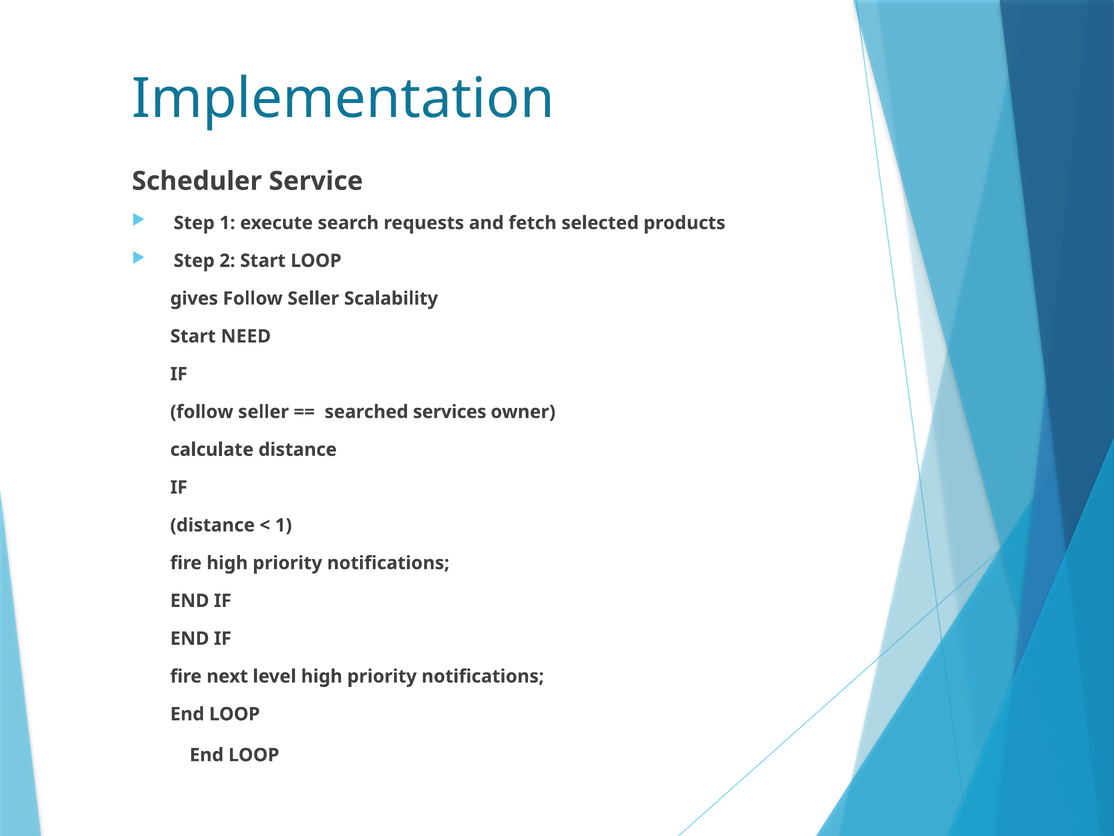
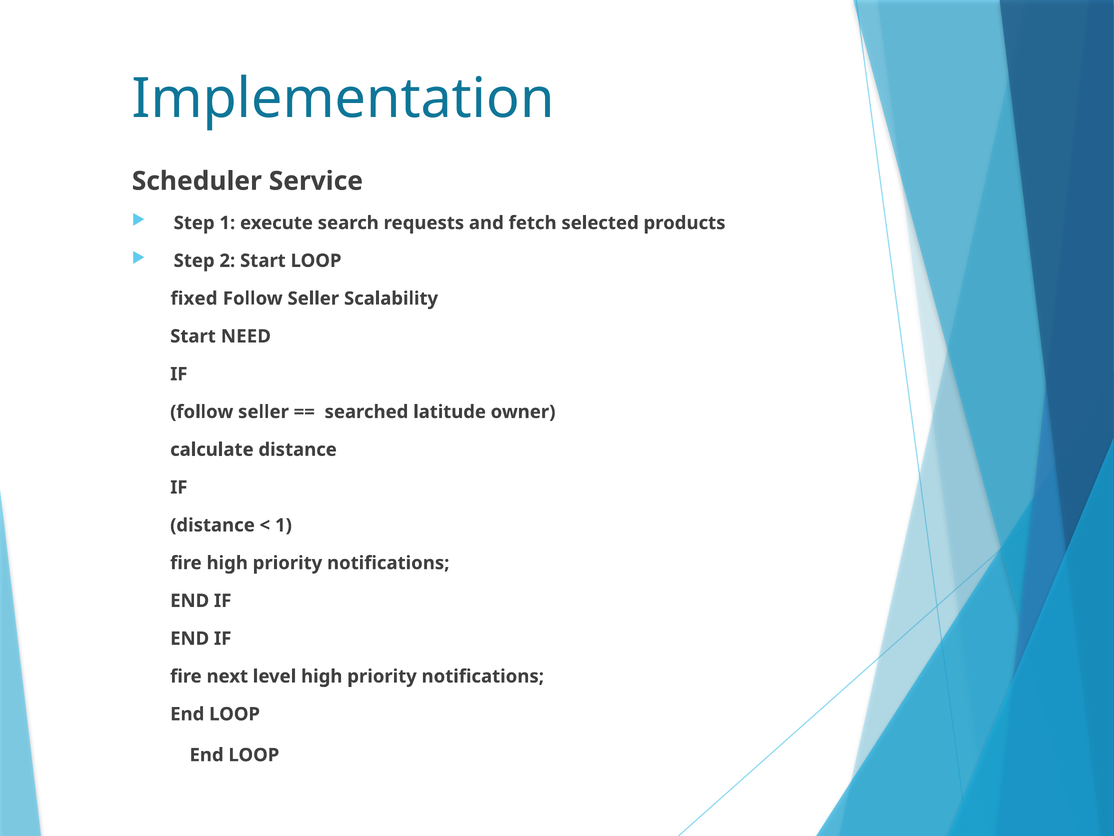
gives: gives -> fixed (194, 298)
services: services -> latitude (450, 412)
